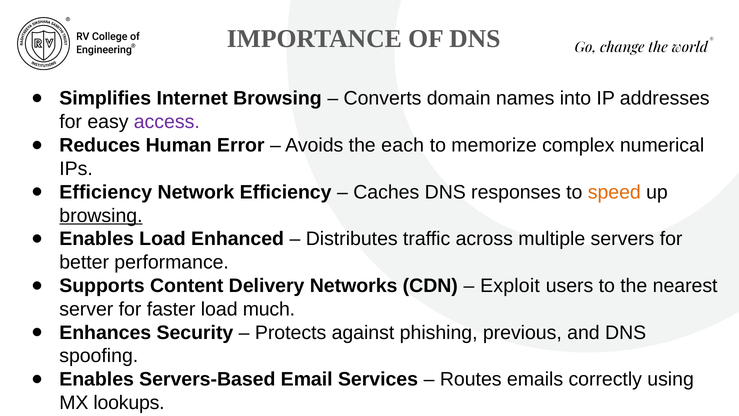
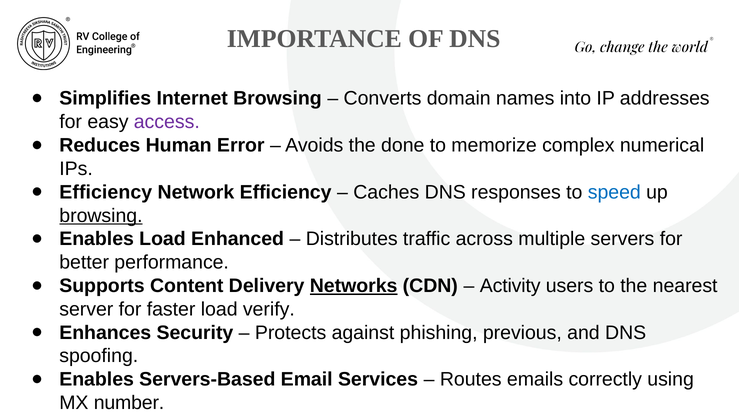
each: each -> done (403, 145)
speed colour: orange -> blue (614, 192)
Networks underline: none -> present (354, 286)
Exploit: Exploit -> Activity (510, 286)
much: much -> verify (269, 309)
lookups: lookups -> number (129, 403)
